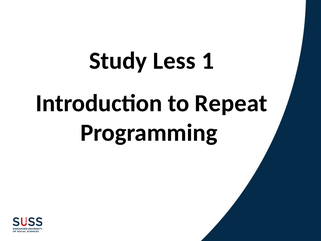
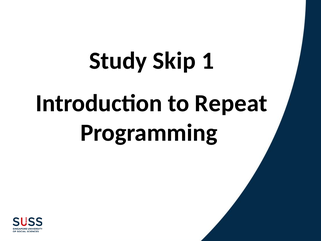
Less: Less -> Skip (174, 61)
